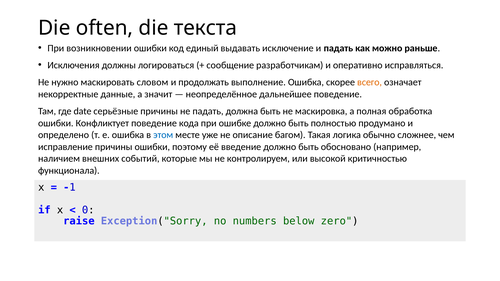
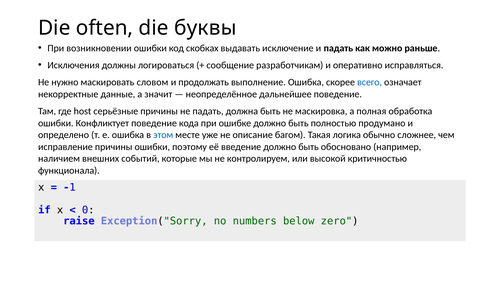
текста: текста -> буквы (205, 28)
единый: единый -> скобках (202, 48)
всего colour: orange -> blue (370, 82)
date: date -> host (83, 111)
